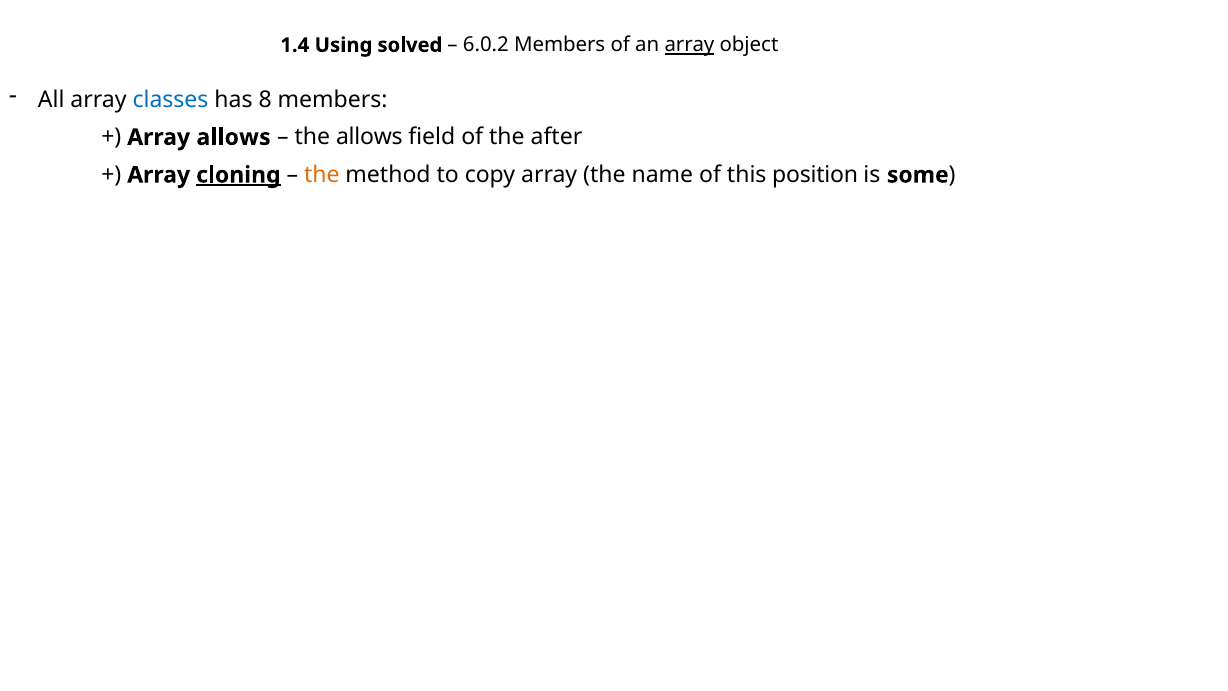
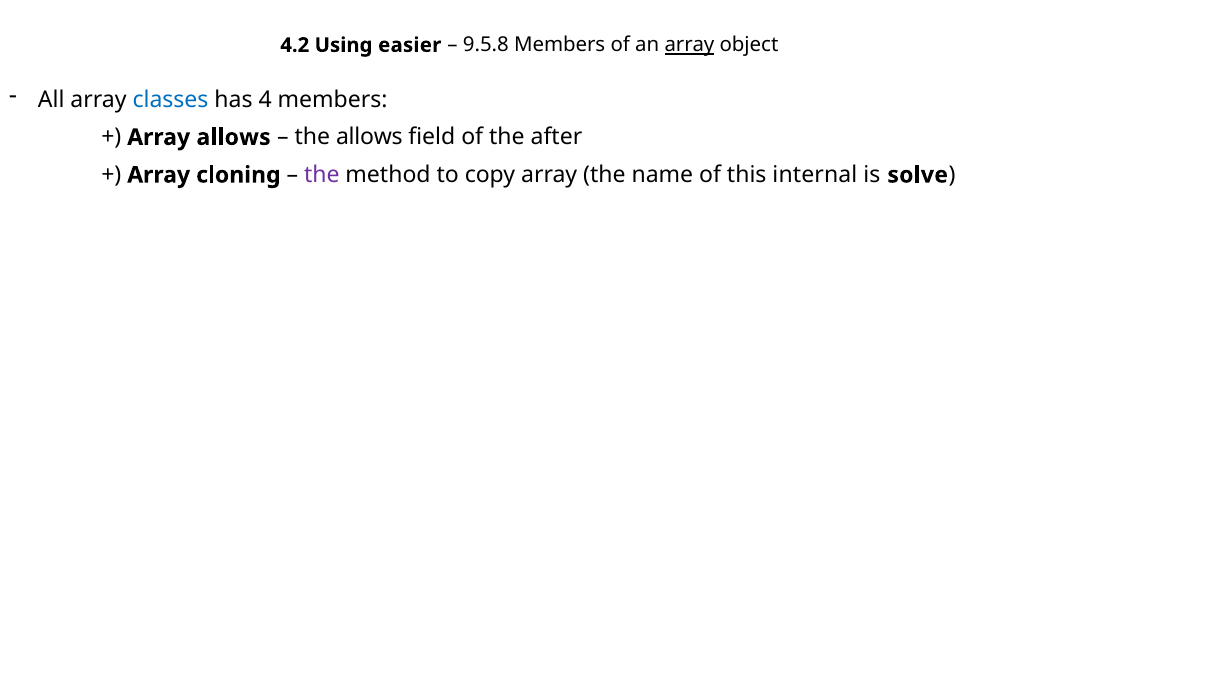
1.4: 1.4 -> 4.2 (295, 45)
solved: solved -> easier (410, 45)
6.0.2: 6.0.2 -> 9.5.8 (486, 45)
8: 8 -> 4 (265, 100)
cloning underline: present -> none (238, 175)
the colour: orange -> purple (322, 175)
position: position -> internal (815, 175)
some: some -> solve (918, 175)
